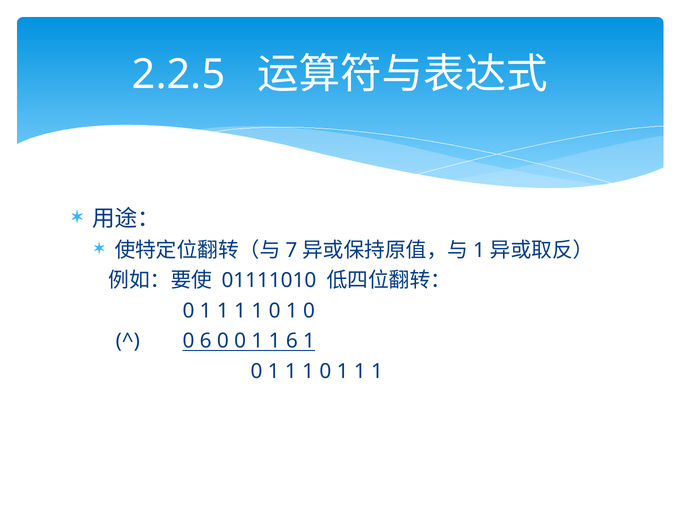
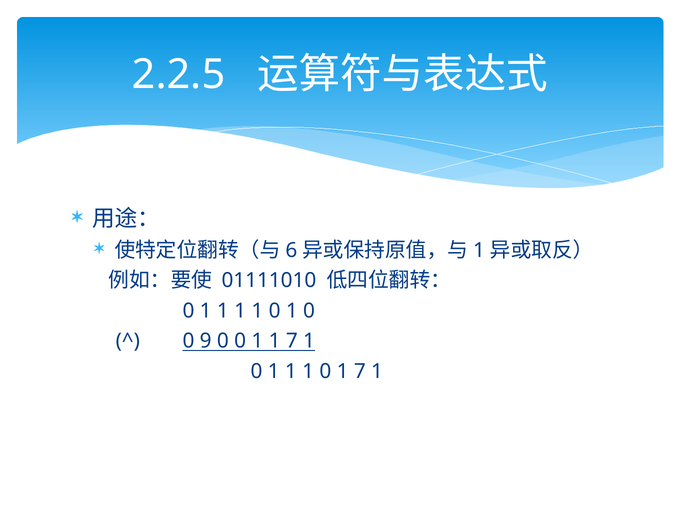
7: 7 -> 6 (291, 250)
0 6: 6 -> 9 (206, 341)
1 1 6: 6 -> 7 (292, 341)
1: 1 -> 7 (360, 371)
